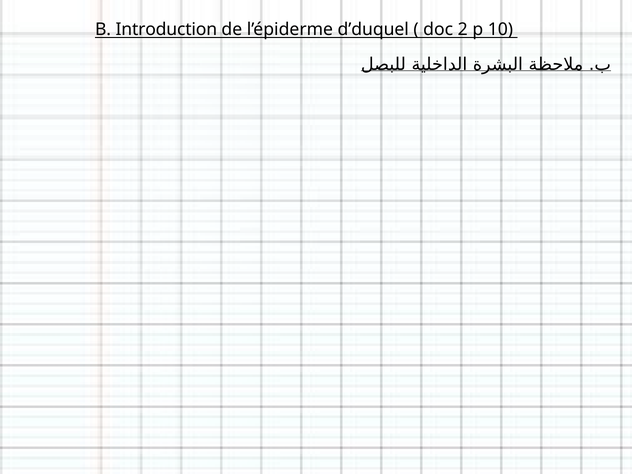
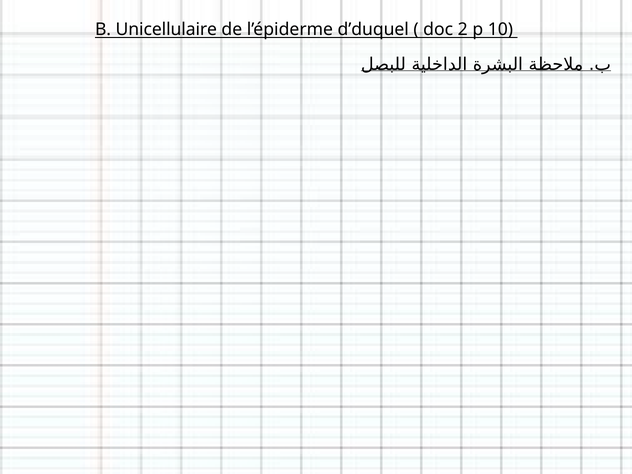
Introduction: Introduction -> Unicellulaire (166, 30)
